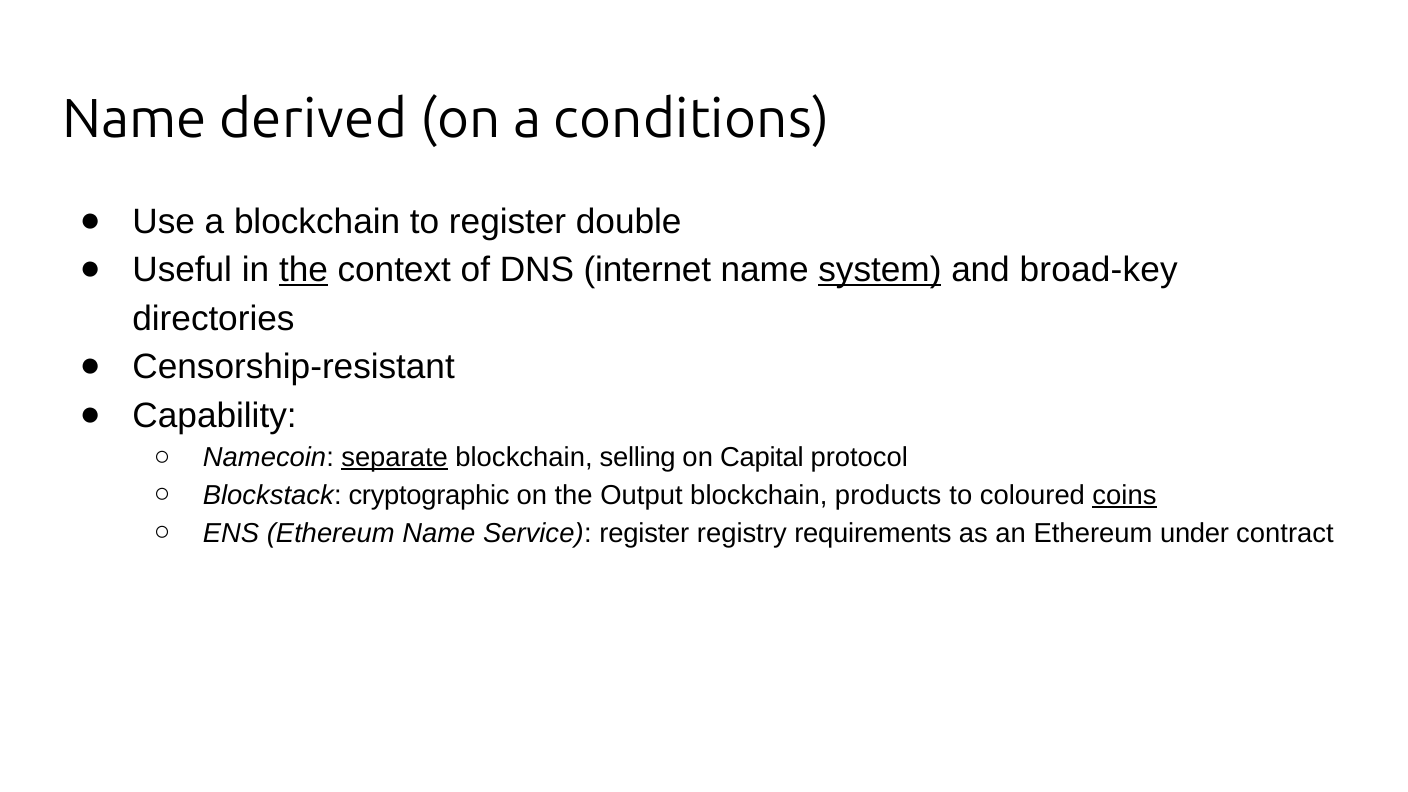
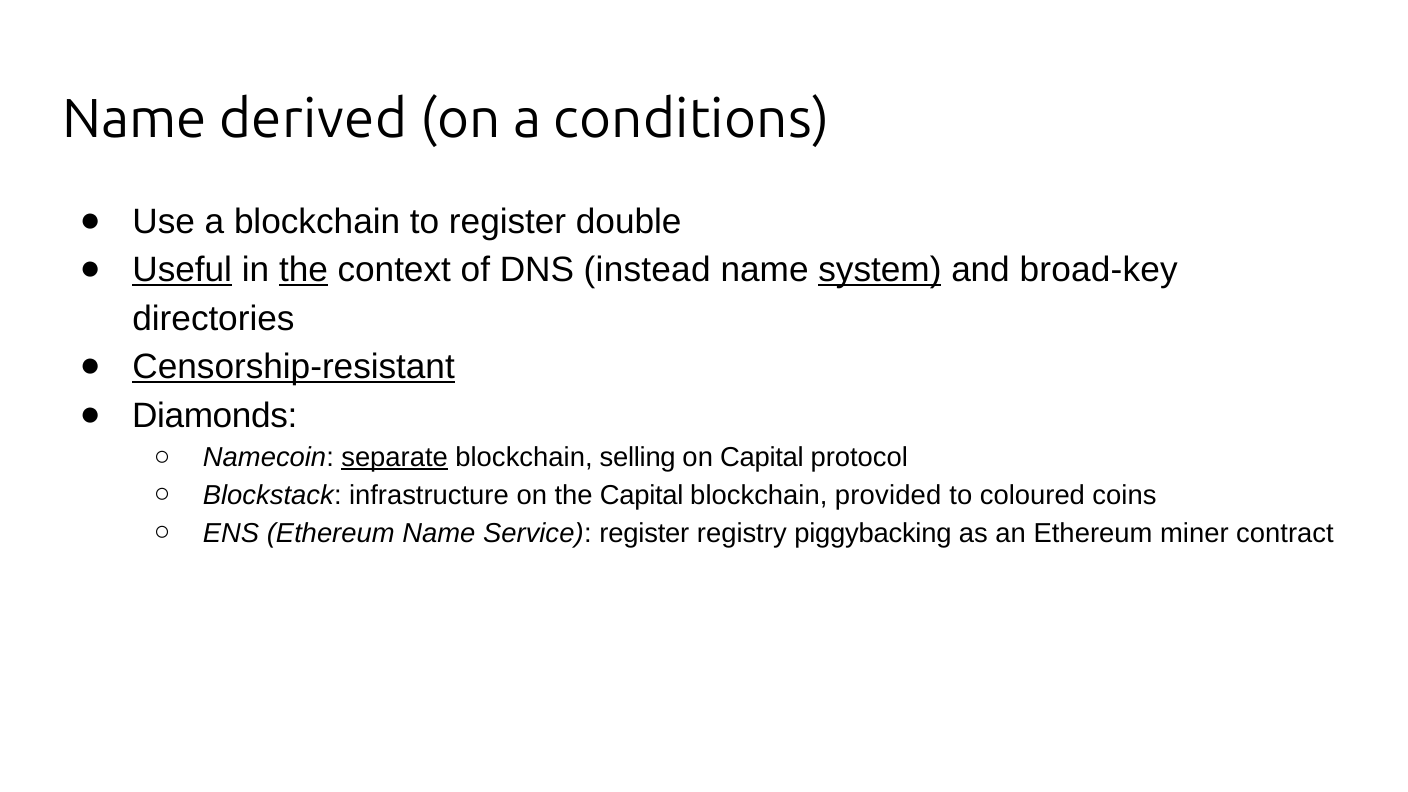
Useful underline: none -> present (182, 270)
internet: internet -> instead (647, 270)
Censorship-resistant underline: none -> present (294, 367)
Capability: Capability -> Diamonds (215, 416)
cryptographic: cryptographic -> infrastructure (429, 495)
the Output: Output -> Capital (642, 495)
products: products -> provided (888, 495)
coins underline: present -> none (1124, 495)
requirements: requirements -> piggybacking (873, 533)
under: under -> miner (1194, 533)
